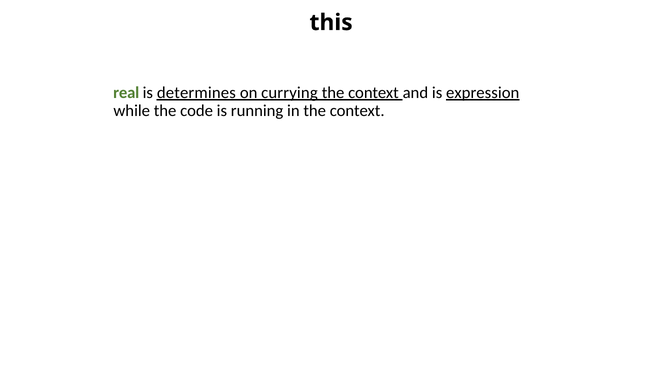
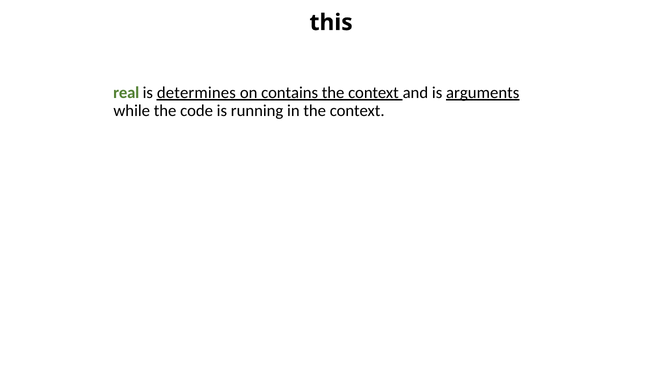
currying: currying -> contains (290, 93)
expression: expression -> arguments (483, 93)
